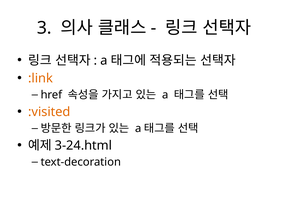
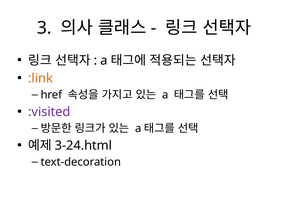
:visited colour: orange -> purple (49, 112)
